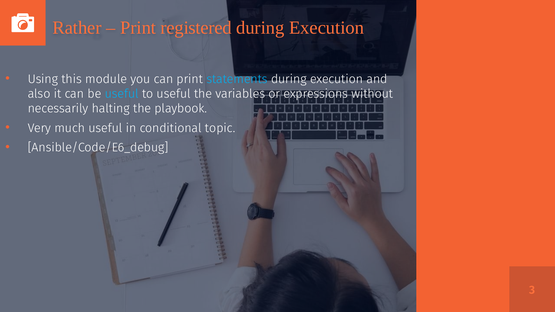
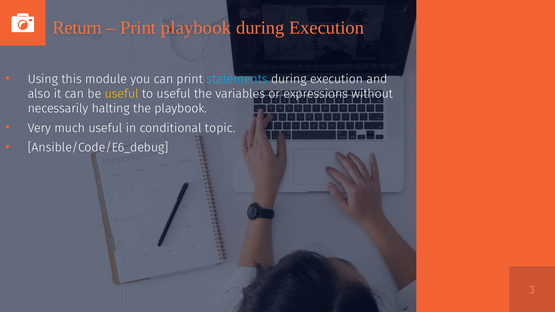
Rather: Rather -> Return (77, 28)
Print registered: registered -> playbook (196, 28)
useful colour: light blue -> yellow (122, 94)
